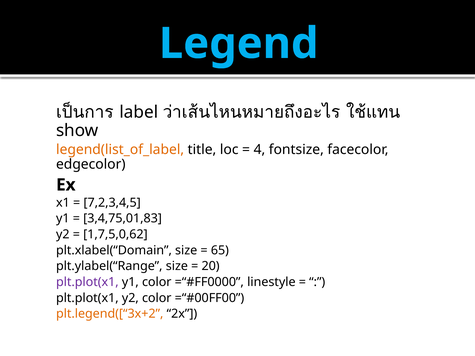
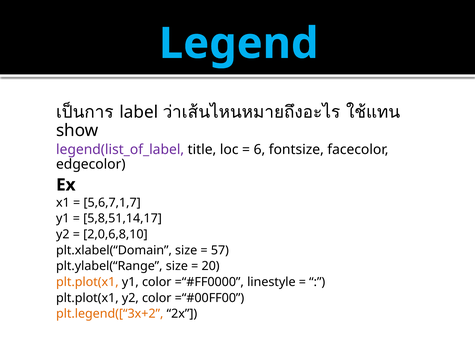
legend(list_of_label colour: orange -> purple (120, 150)
4: 4 -> 6 (259, 150)
7,2,3,4,5: 7,2,3,4,5 -> 5,6,7,1,7 (112, 203)
3,4,75,01,83: 3,4,75,01,83 -> 5,8,51,14,17 (123, 219)
1,7,5,0,62: 1,7,5,0,62 -> 2,0,6,8,10 (115, 235)
65: 65 -> 57 (220, 250)
plt.plot(x1 colour: purple -> orange (87, 282)
